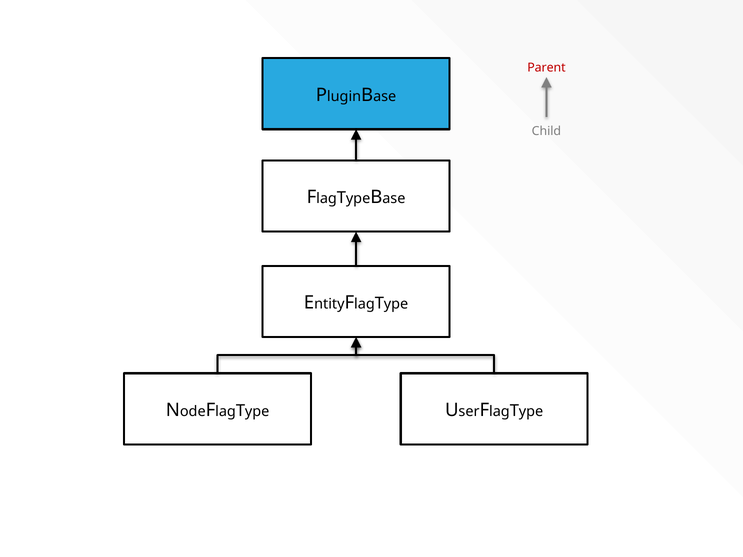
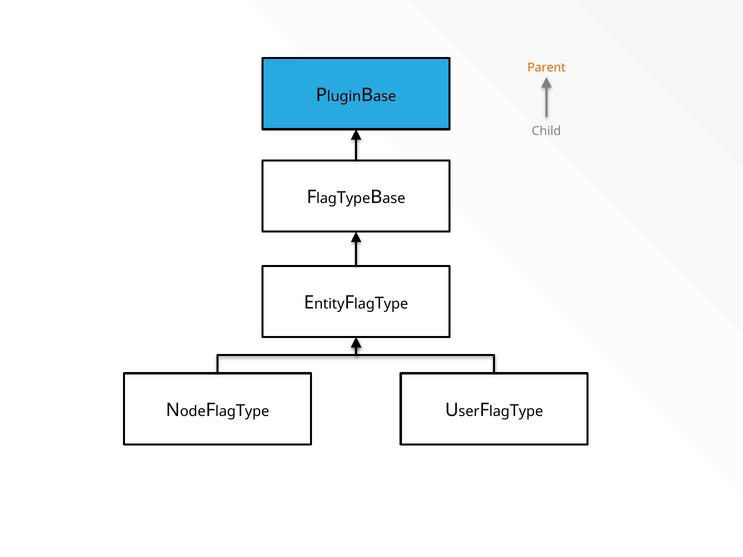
Parent colour: red -> orange (546, 68)
